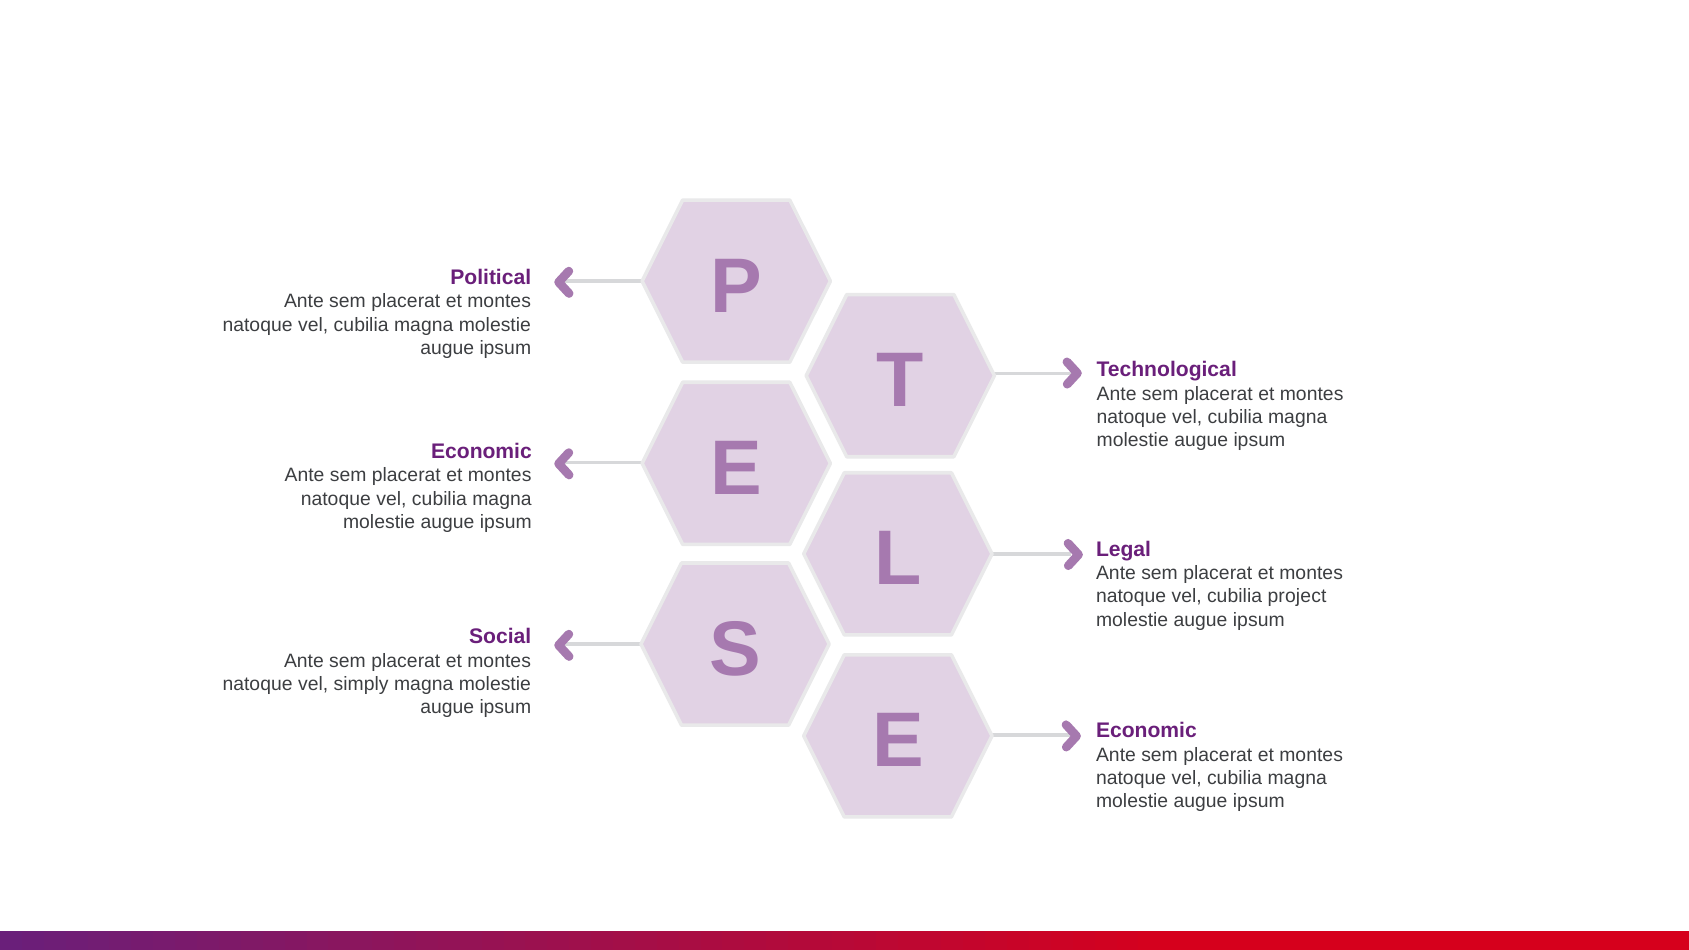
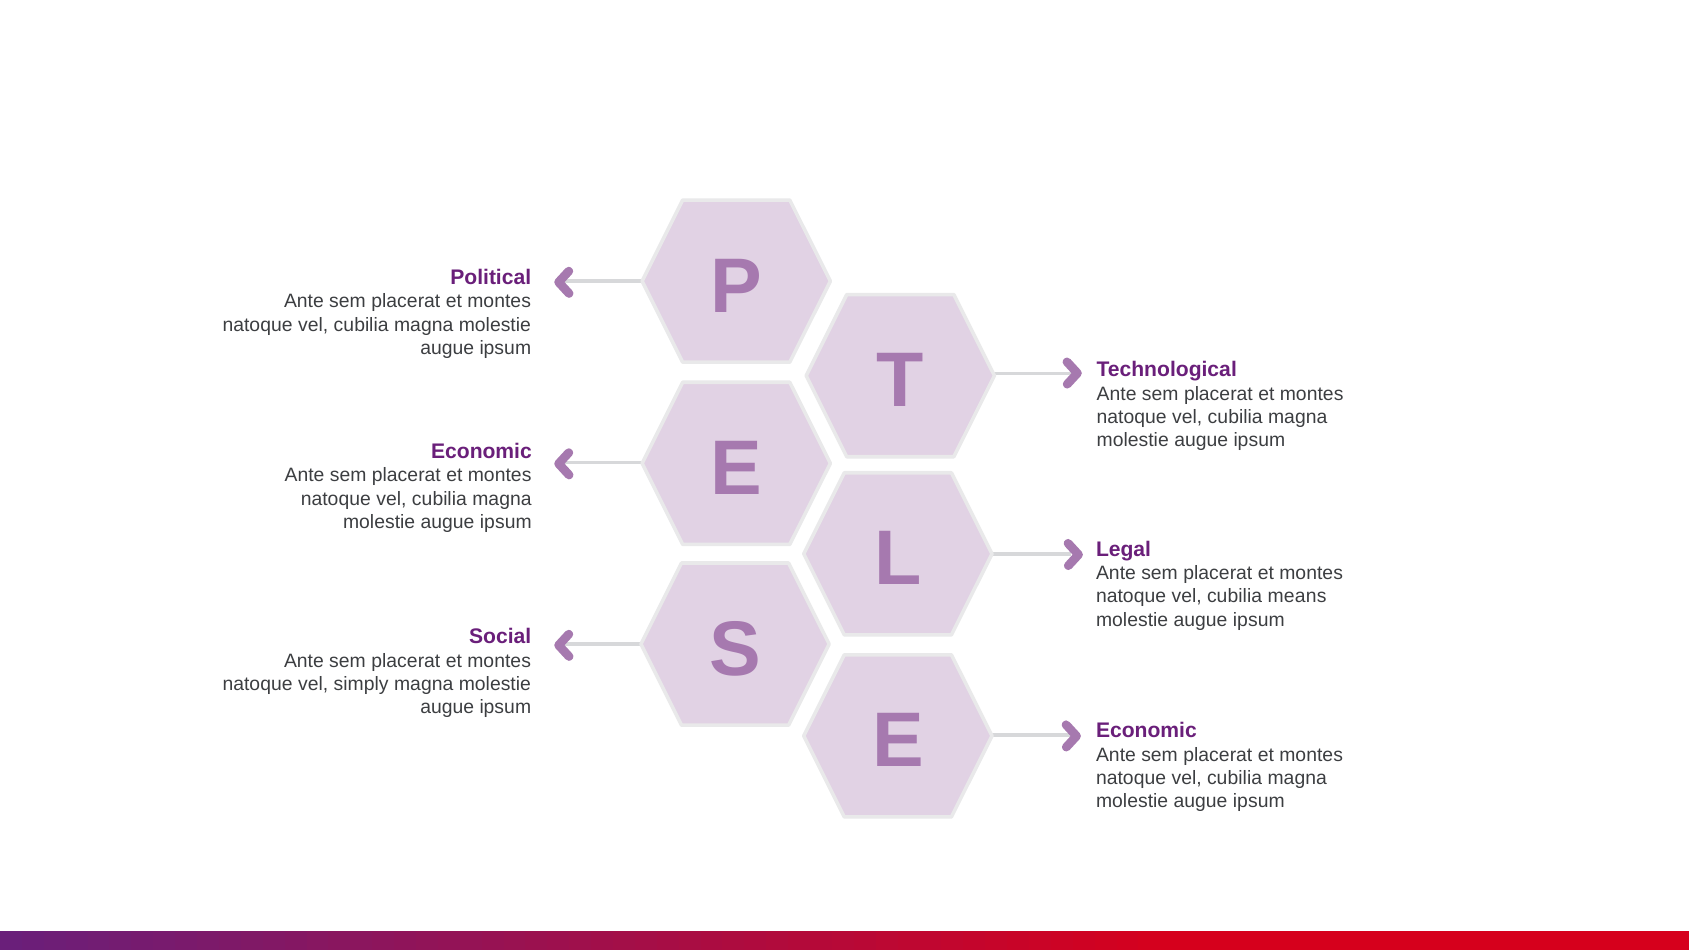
project: project -> means (1297, 597)
